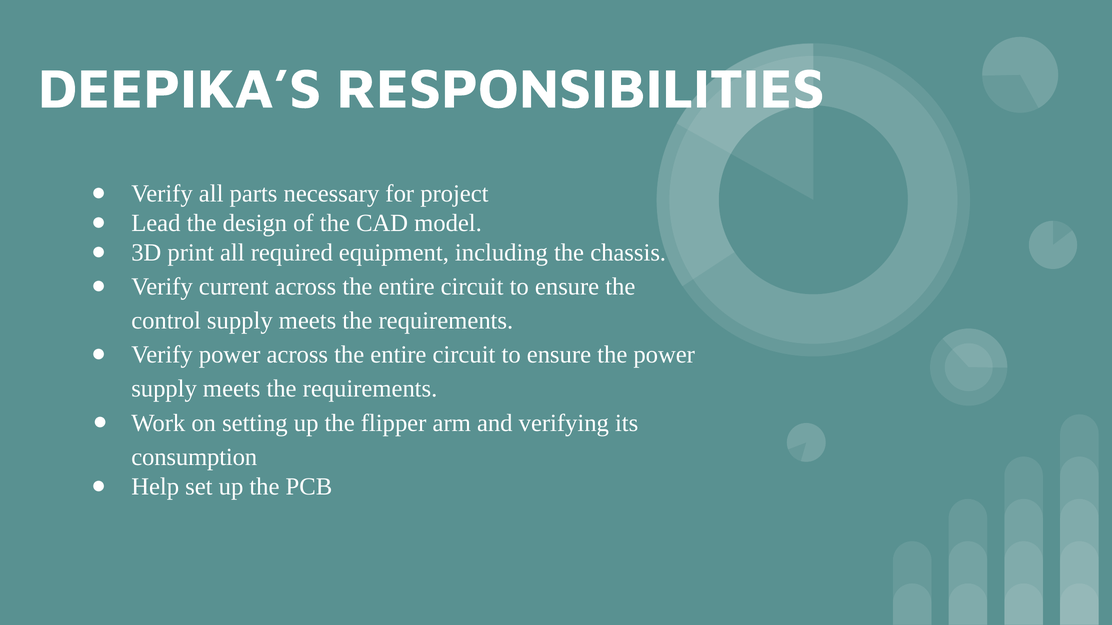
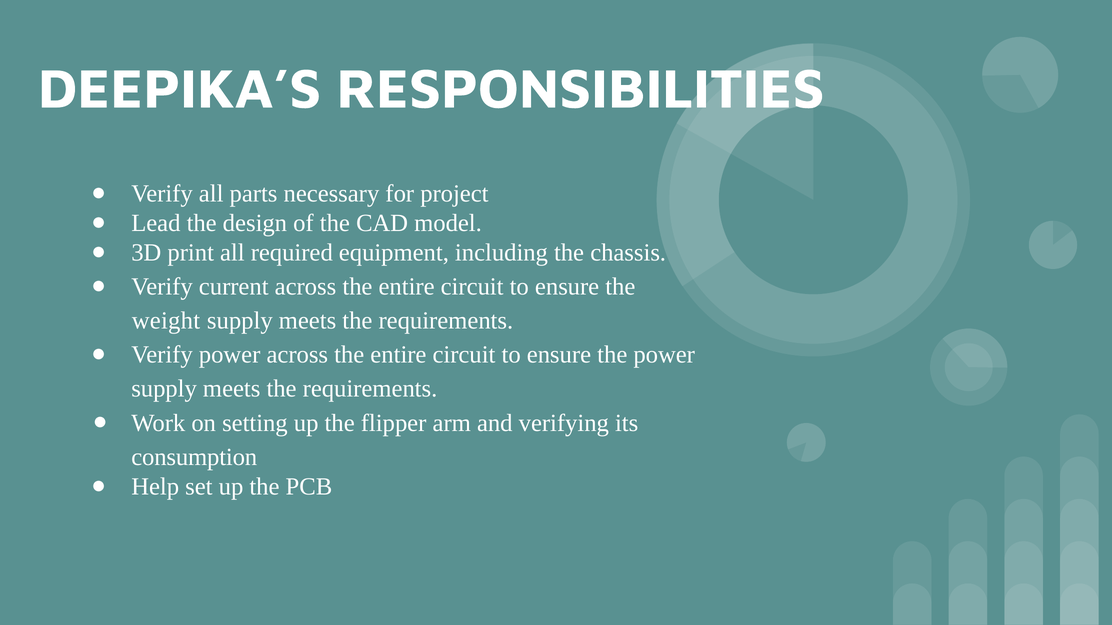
control: control -> weight (166, 321)
